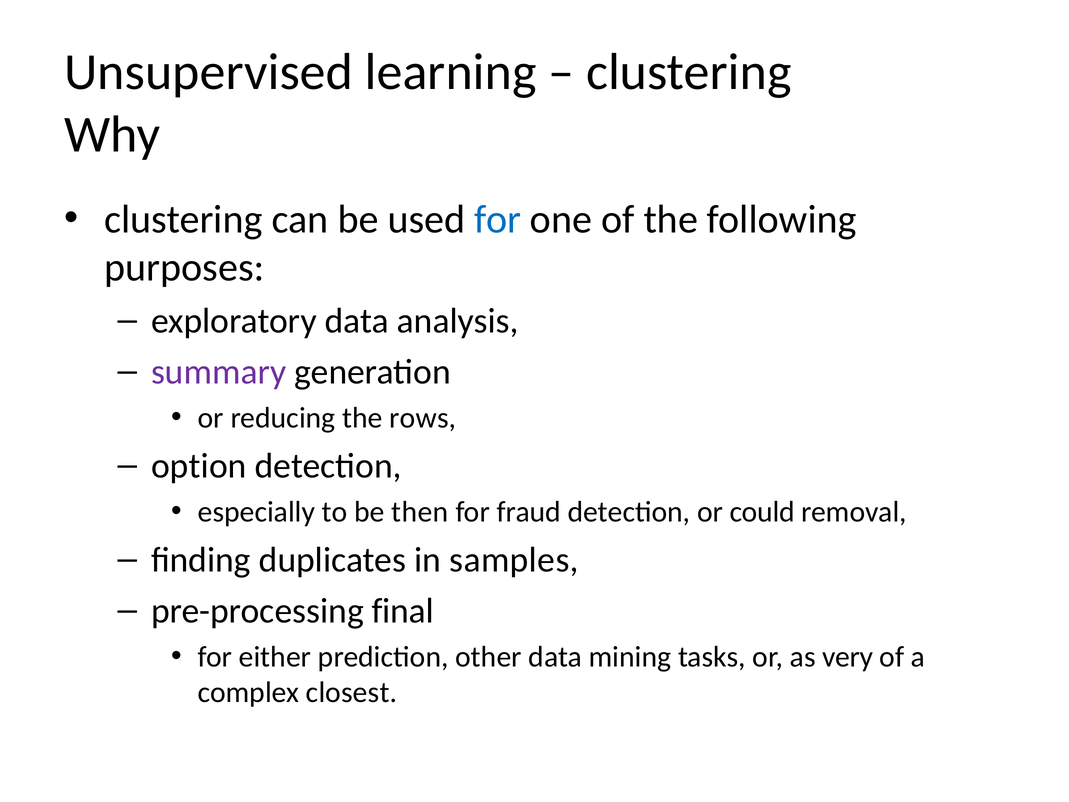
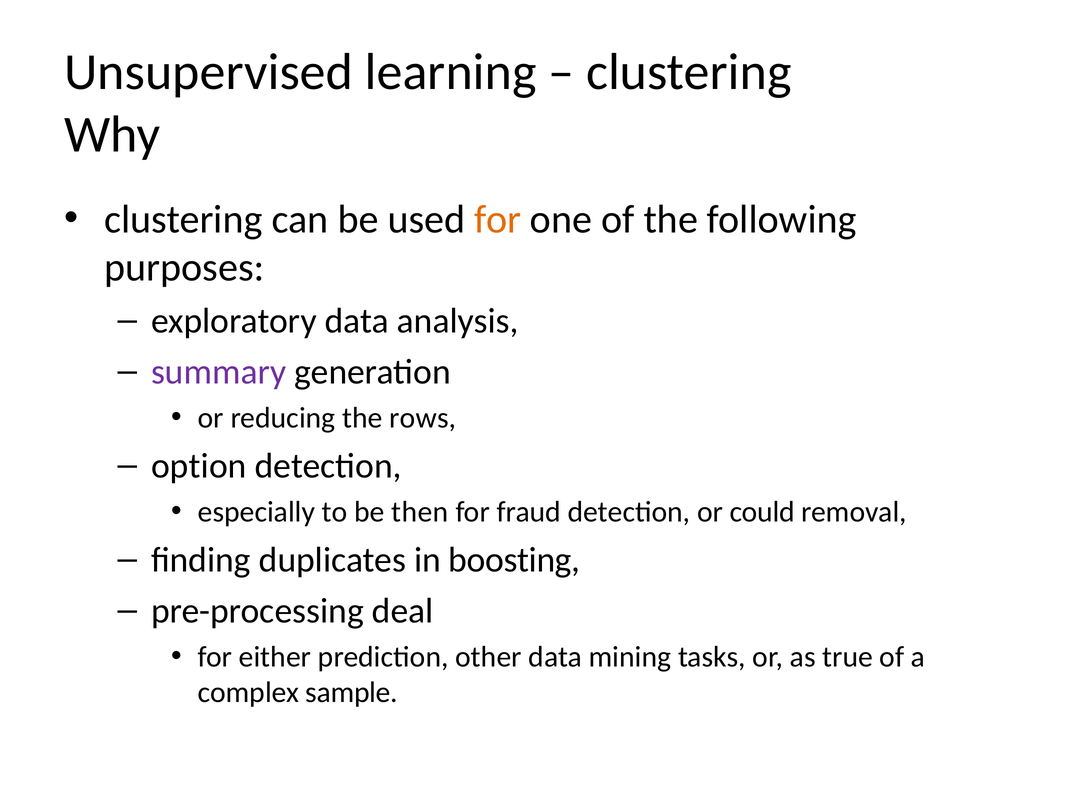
for colour: blue -> orange (498, 219)
samples: samples -> boosting (514, 560)
final: final -> deal (403, 611)
very: very -> true (848, 657)
closest: closest -> sample (352, 692)
